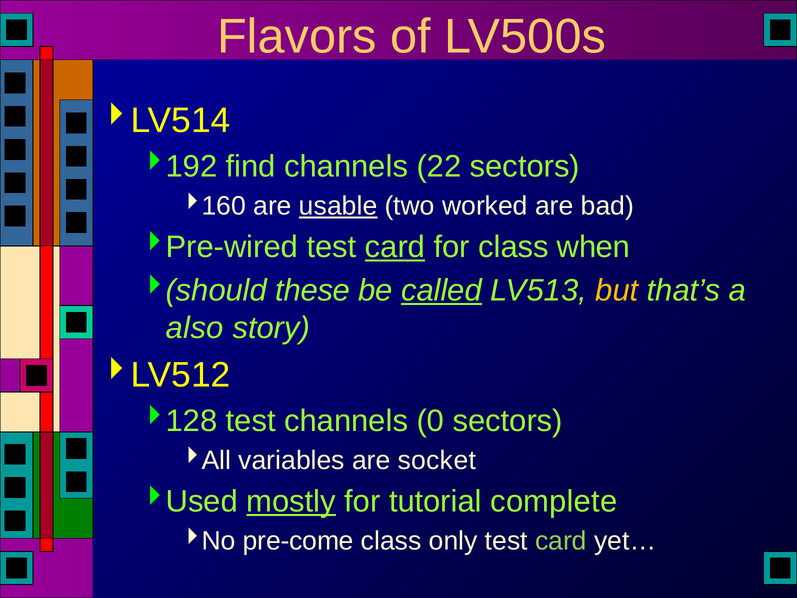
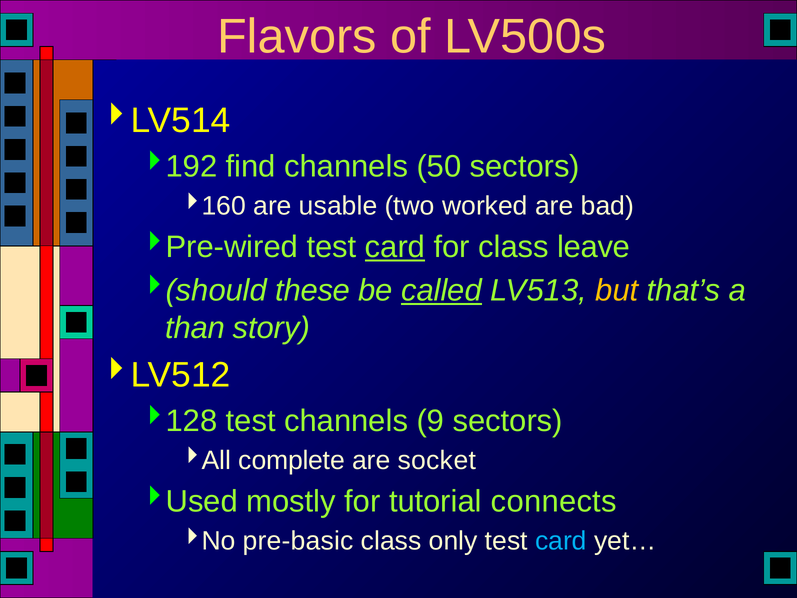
22: 22 -> 50 (439, 166)
usable underline: present -> none (338, 206)
when: when -> leave (594, 247)
also: also -> than (195, 328)
0: 0 -> 9 (430, 421)
variables: variables -> complete (292, 460)
mostly underline: present -> none (291, 501)
complete: complete -> connects (554, 501)
pre-come: pre-come -> pre-basic (298, 541)
card colour: light green -> light blue (561, 541)
